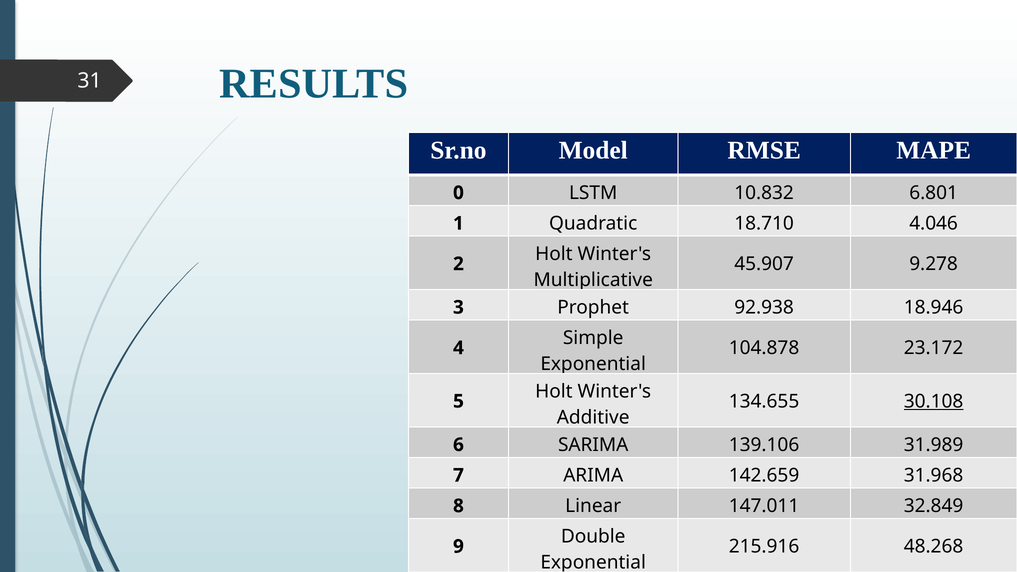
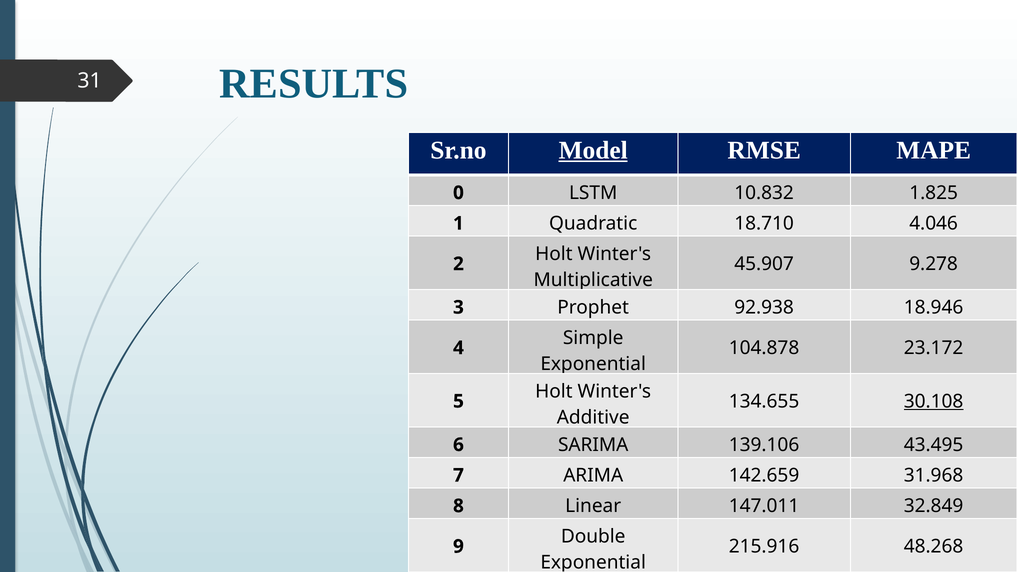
Model underline: none -> present (593, 150)
6.801: 6.801 -> 1.825 (934, 193)
31.989: 31.989 -> 43.495 (934, 445)
